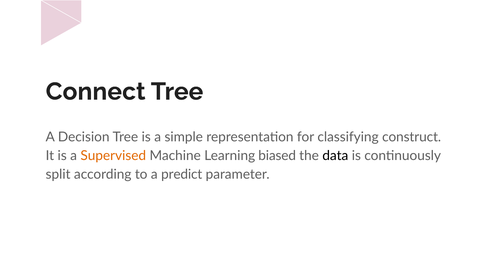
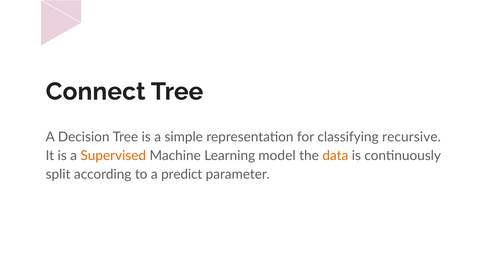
construct: construct -> recursive (411, 137)
biased: biased -> model (277, 156)
data colour: black -> orange (335, 156)
